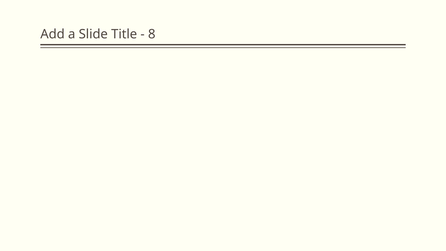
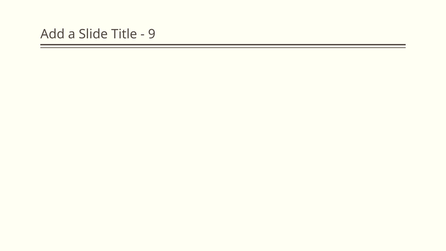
8: 8 -> 9 (152, 34)
